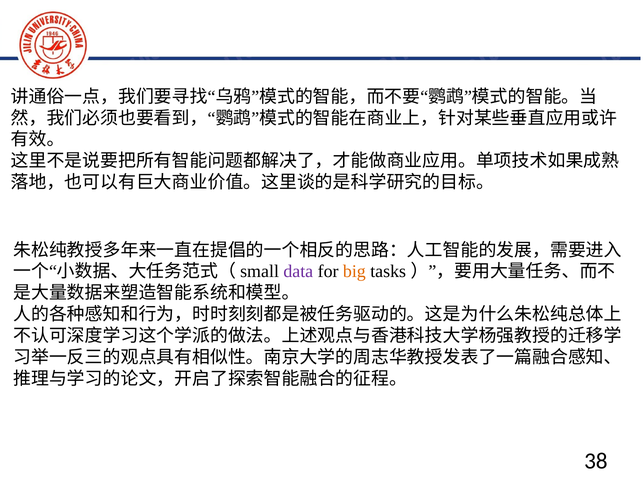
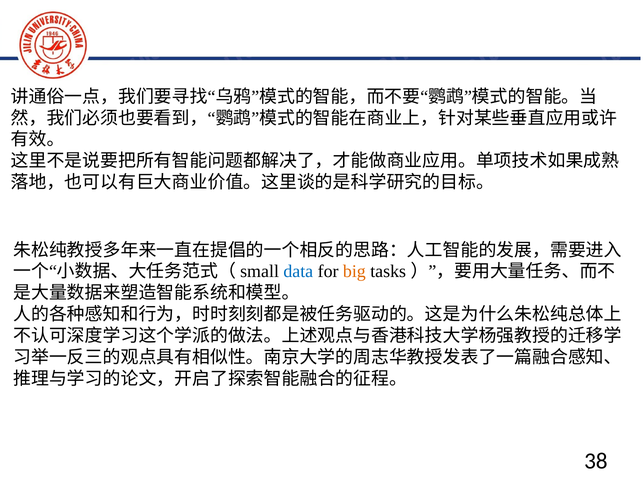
data colour: purple -> blue (298, 272)
